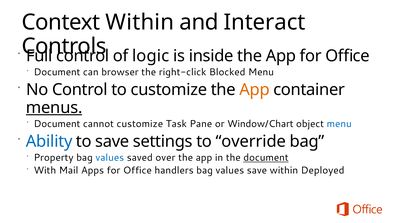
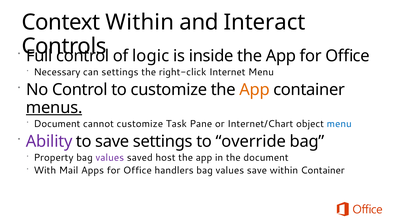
Document: Document -> Necessary (57, 72)
can browser: browser -> settings (120, 72)
Blocked: Blocked -> Internet (227, 72)
Window/Chart: Window/Chart -> Internet/Chart (260, 124)
Ability colour: blue -> purple (49, 141)
values colour: blue -> purple (110, 158)
over: over -> host (165, 158)
document underline: present -> none (266, 158)
within Deployed: Deployed -> Container (323, 170)
